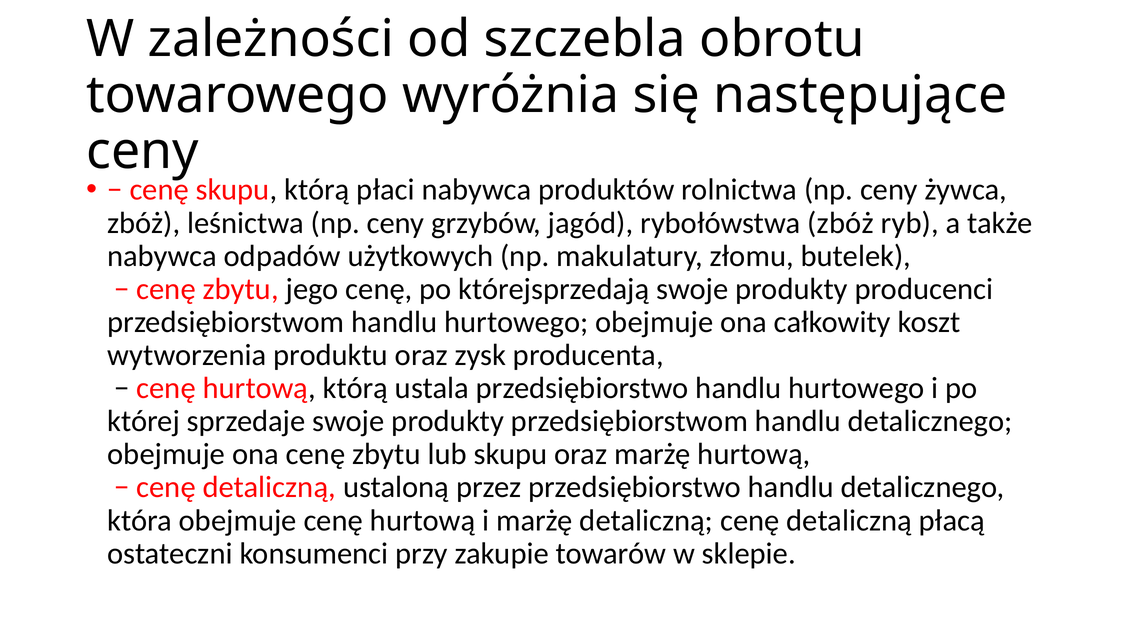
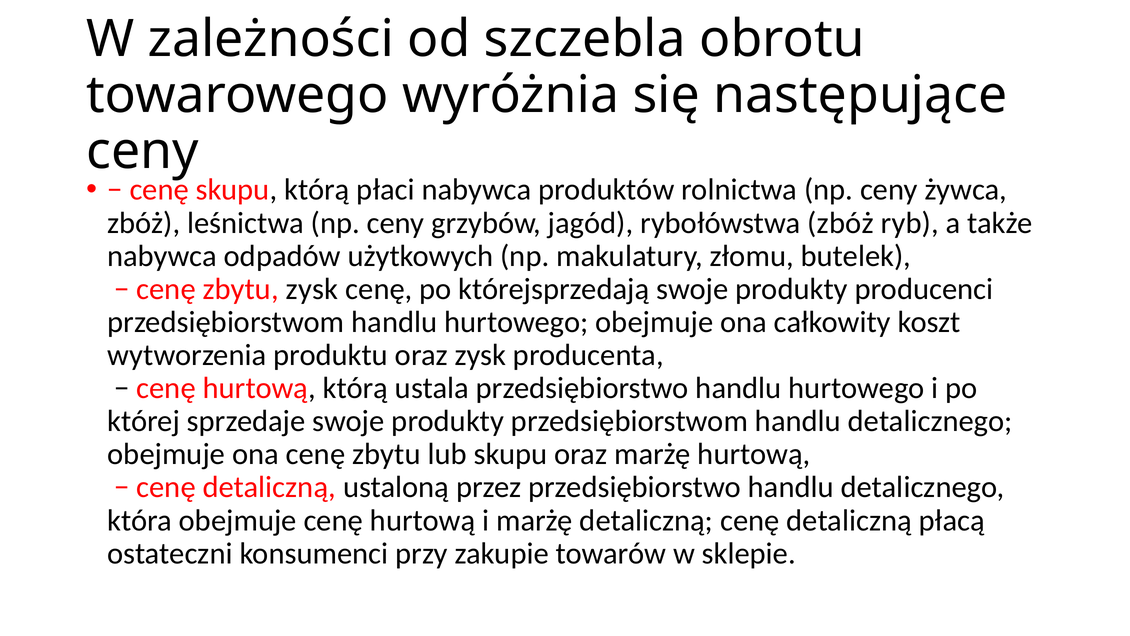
zbytu jego: jego -> zysk (312, 289)
